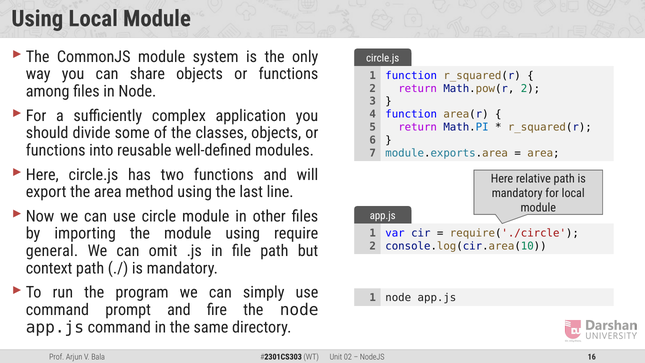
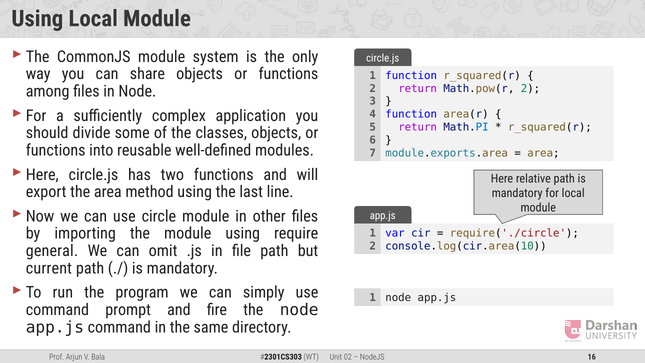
context: context -> current (49, 268)
